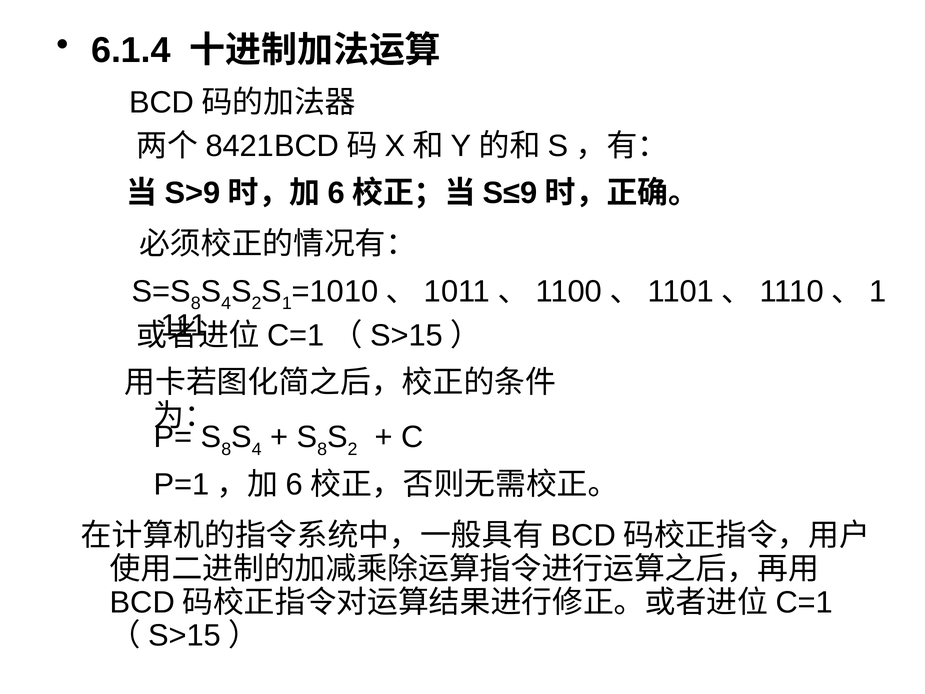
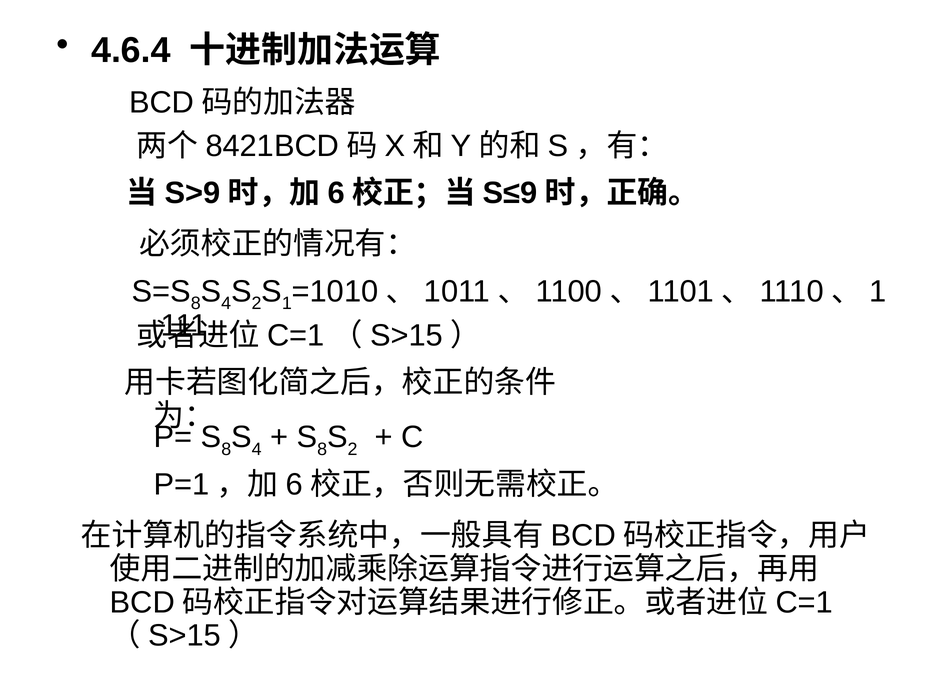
6.1.4: 6.1.4 -> 4.6.4 (131, 50)
